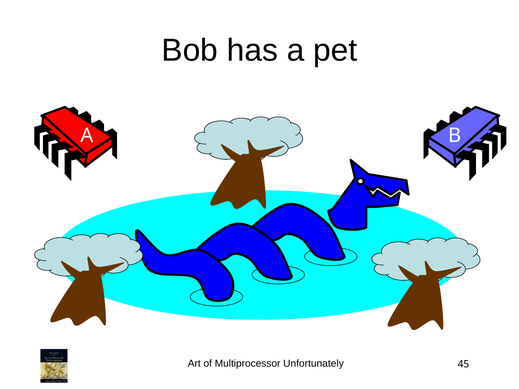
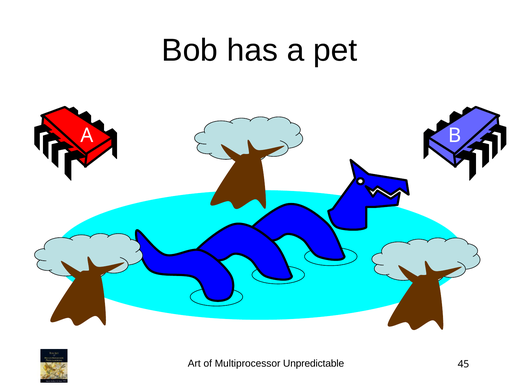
Unfortunately: Unfortunately -> Unpredictable (314, 364)
